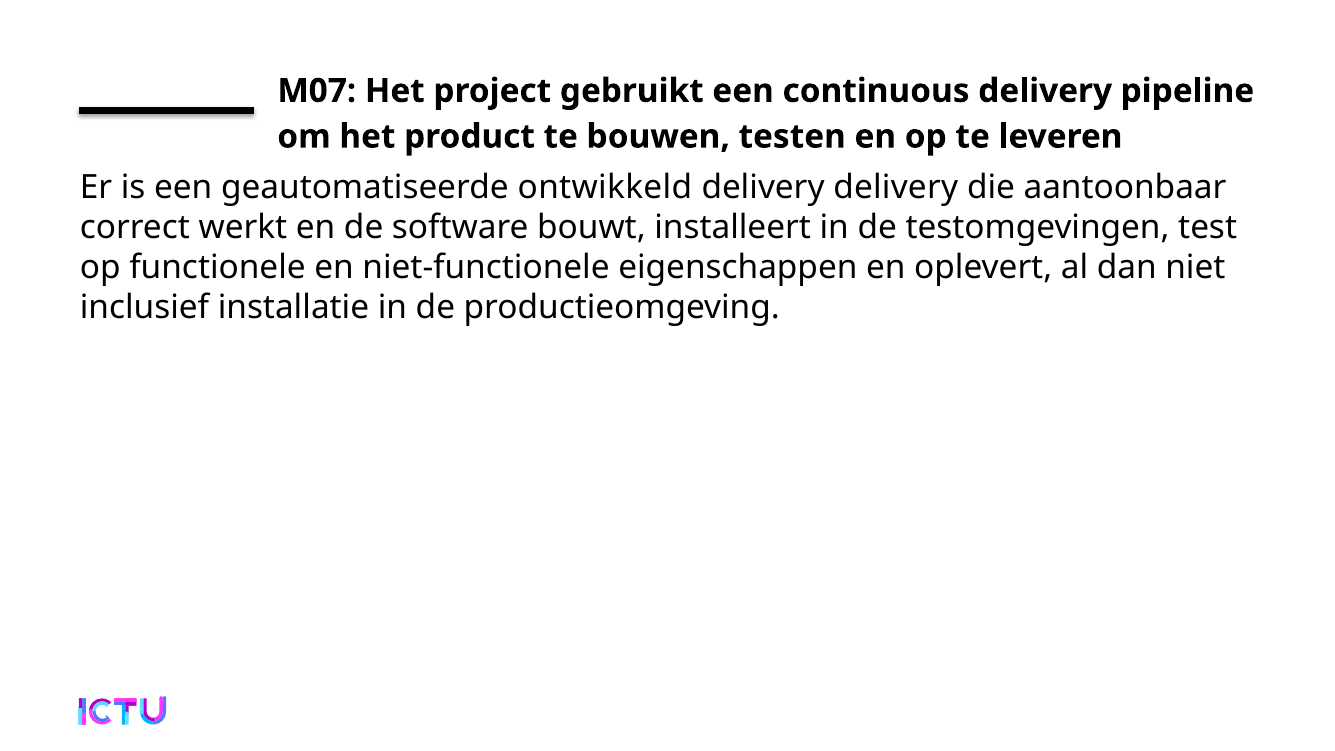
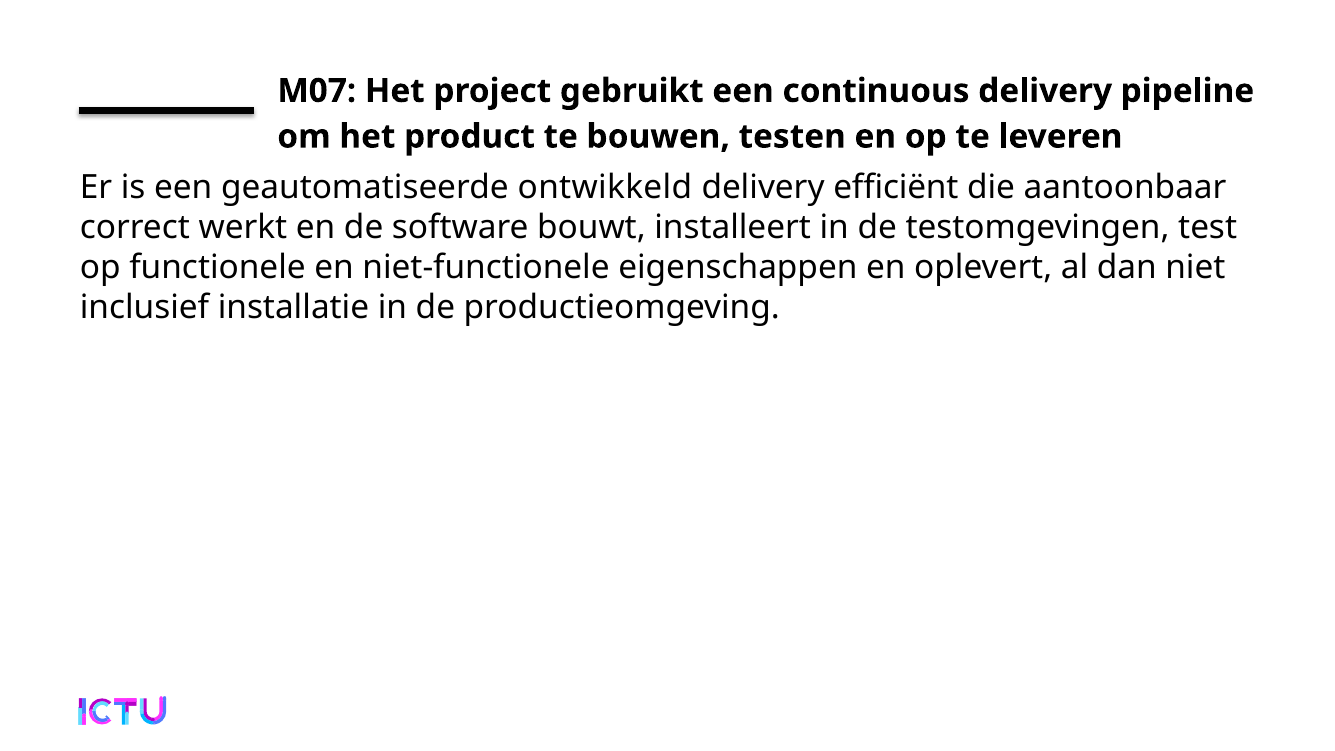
delivery delivery: delivery -> efficiënt (896, 187)
